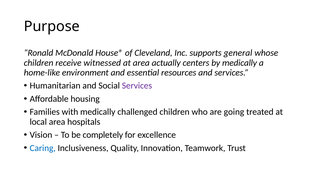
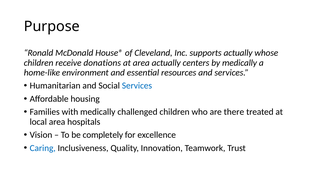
supports general: general -> actually (238, 53)
witnessed: witnessed -> donations (102, 63)
Services colour: purple -> blue (137, 86)
going: going -> there (234, 112)
